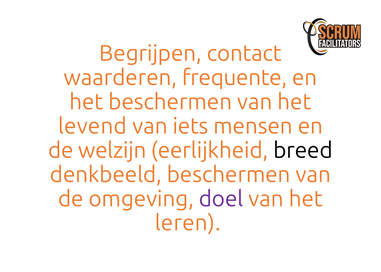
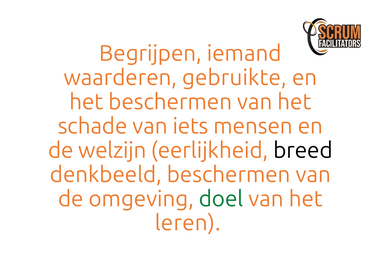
contact: contact -> iemand (244, 53)
frequente: frequente -> gebruikte (234, 78)
levend: levend -> schade (93, 126)
doel colour: purple -> green (221, 199)
